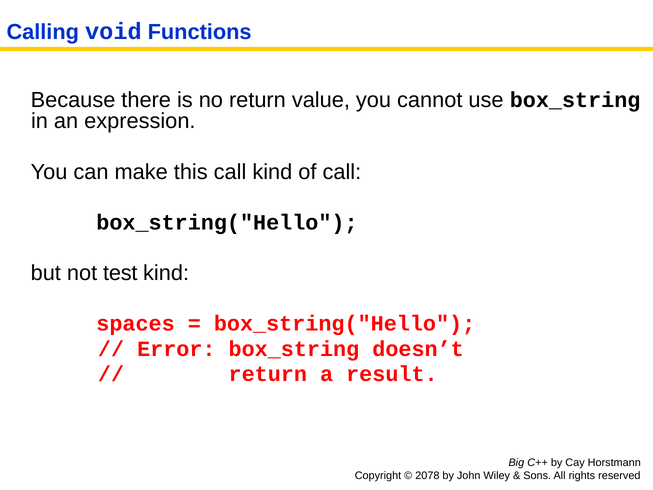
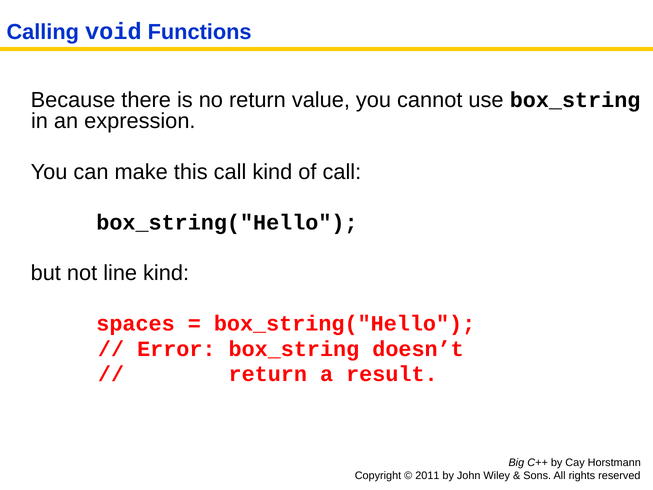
test: test -> line (120, 273)
2078: 2078 -> 2011 (427, 475)
